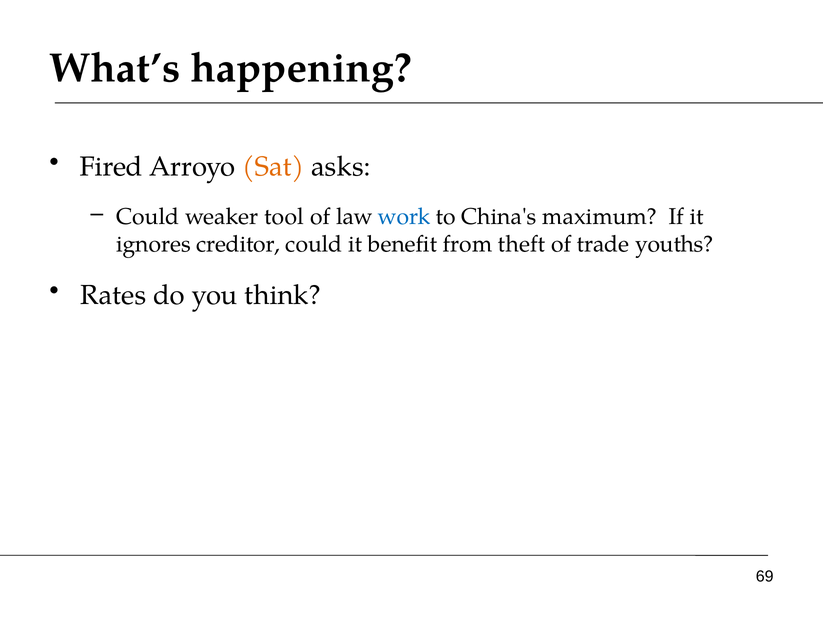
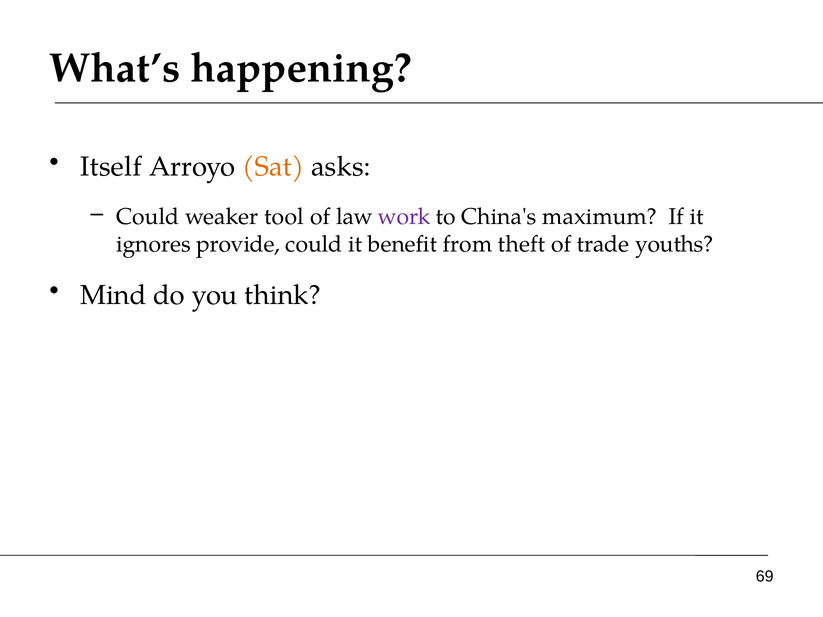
Fired: Fired -> Itself (111, 167)
work colour: blue -> purple (404, 217)
creditor: creditor -> provide (238, 244)
Rates: Rates -> Mind (113, 295)
